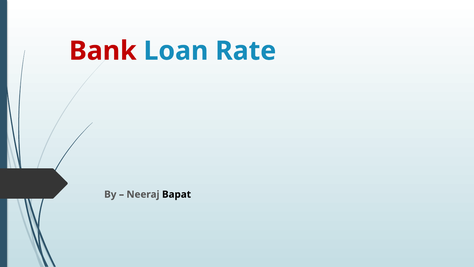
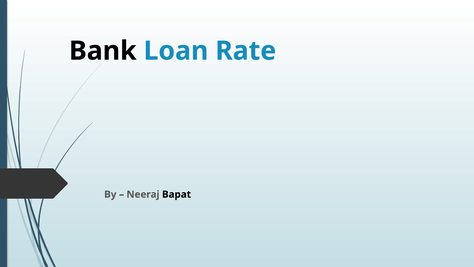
Bank colour: red -> black (103, 51)
